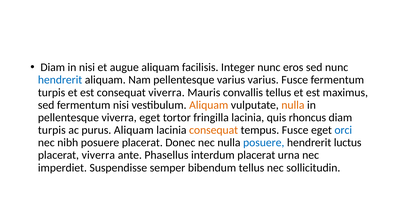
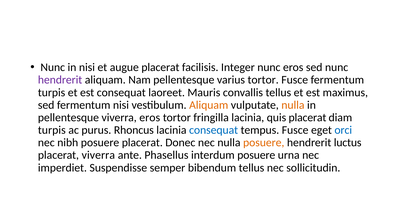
Diam: Diam -> Nunc (53, 67)
augue aliquam: aliquam -> placerat (160, 67)
hendrerit colour: blue -> purple (60, 80)
varius varius: varius -> tortor (263, 80)
consequat viverra: viverra -> laoreet (167, 93)
viverra eget: eget -> eros (150, 118)
quis rhoncus: rhoncus -> placerat (307, 118)
purus Aliquam: Aliquam -> Rhoncus (134, 130)
consequat colour: orange -> blue (214, 130)
posuere colour: blue -> orange (264, 143)
interdum placerat: placerat -> posuere (256, 155)
